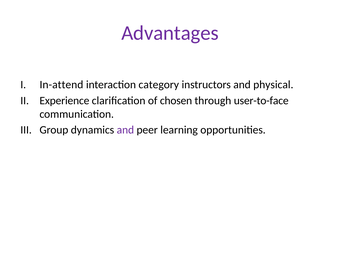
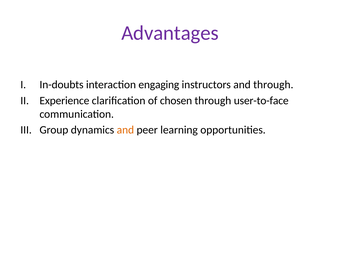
In-attend: In-attend -> In-doubts (62, 85)
category: category -> engaging (159, 85)
and physical: physical -> through (273, 85)
and colour: purple -> orange (125, 130)
